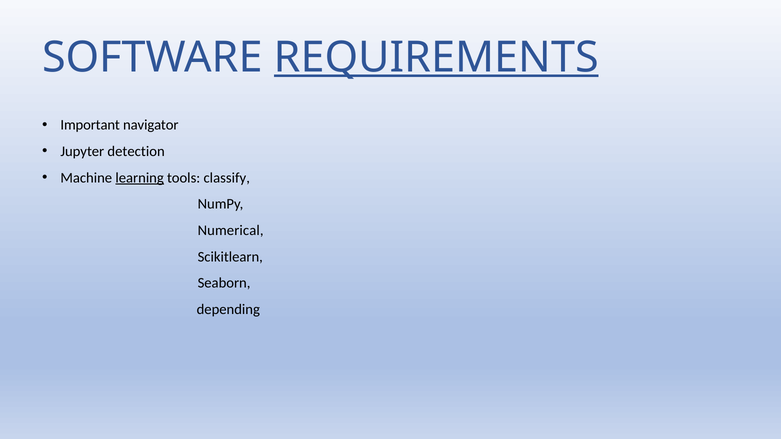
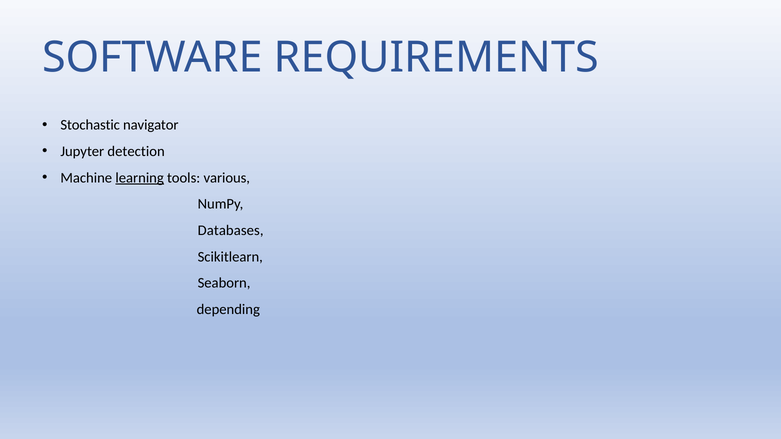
REQUIREMENTS underline: present -> none (436, 57)
Important: Important -> Stochastic (90, 125)
classify: classify -> various (227, 178)
Numerical: Numerical -> Databases (231, 231)
